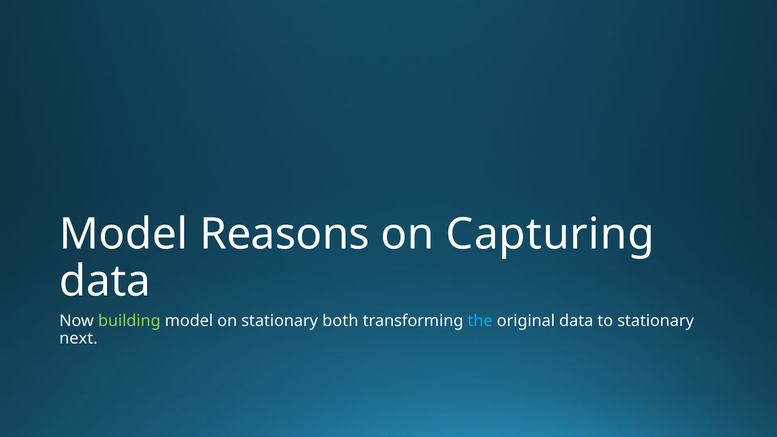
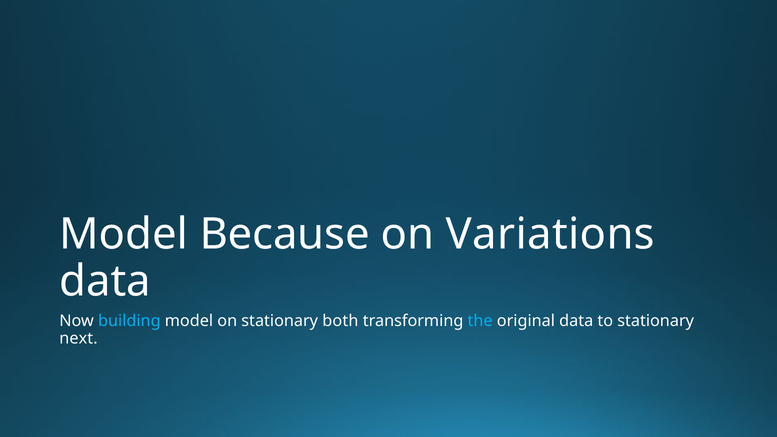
Reasons: Reasons -> Because (285, 234)
Capturing: Capturing -> Variations (550, 234)
building colour: light green -> light blue (129, 321)
